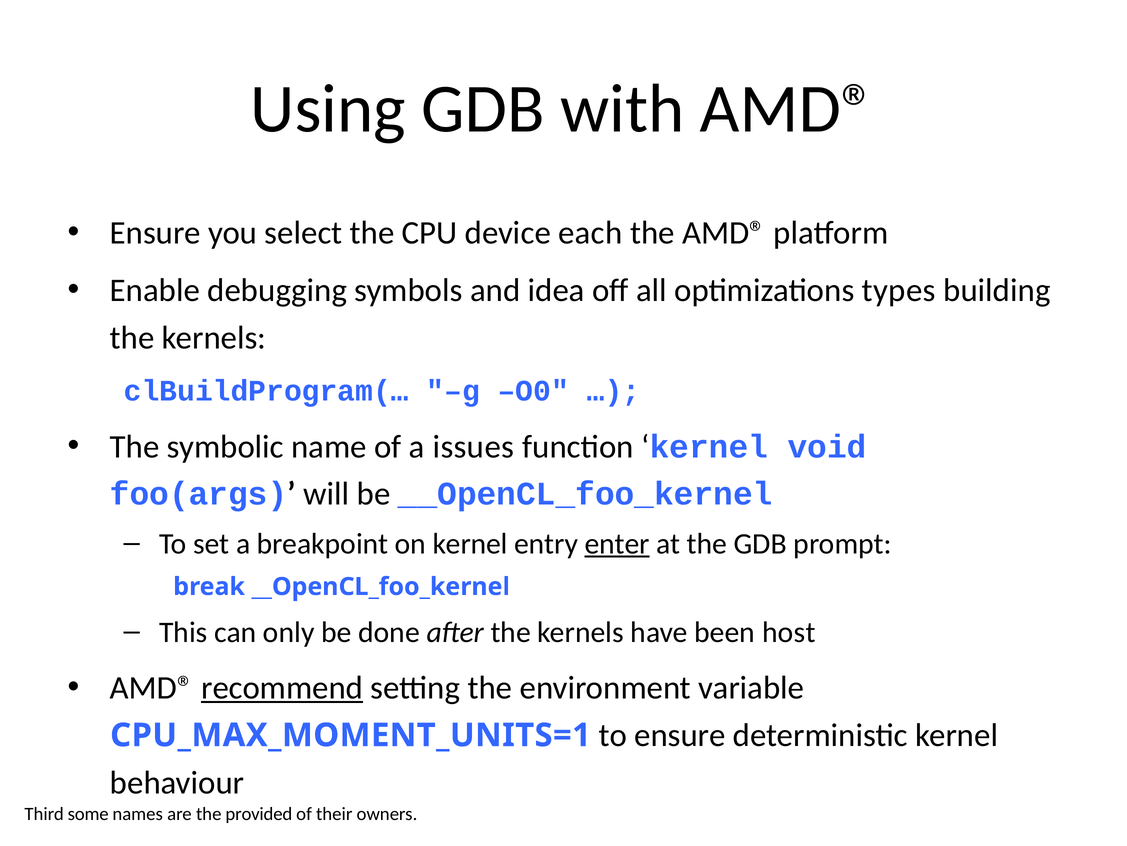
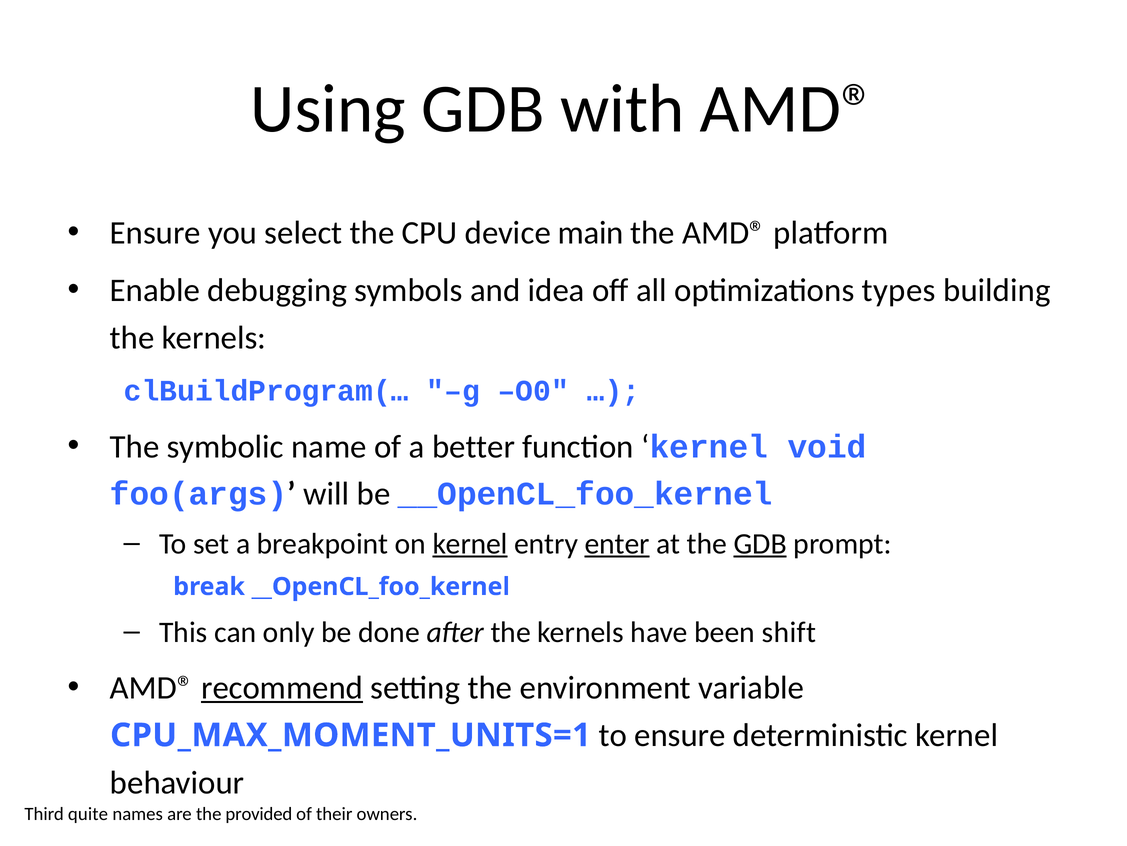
each: each -> main (591, 233)
issues: issues -> better (474, 446)
kernel underline: none -> present (470, 543)
GDB underline: none -> present (760, 543)
host: host -> shift (789, 632)
some: some -> quite (88, 814)
